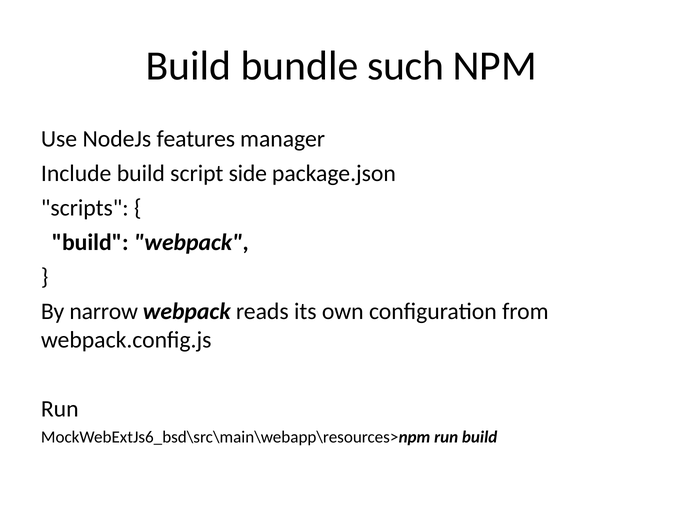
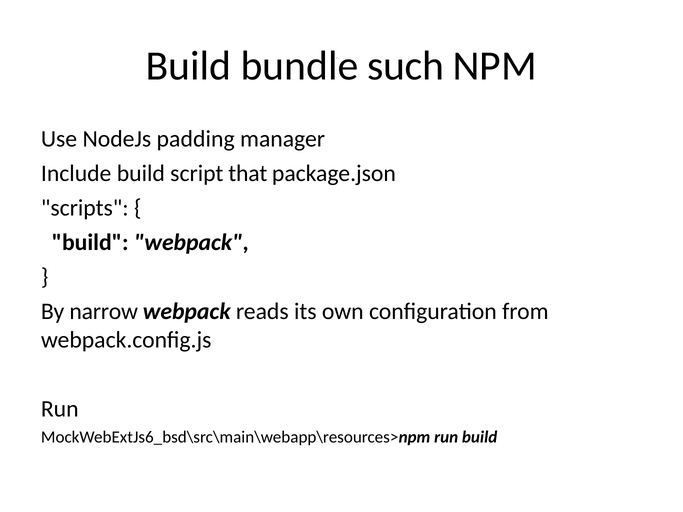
features: features -> padding (196, 139)
side: side -> that (248, 173)
